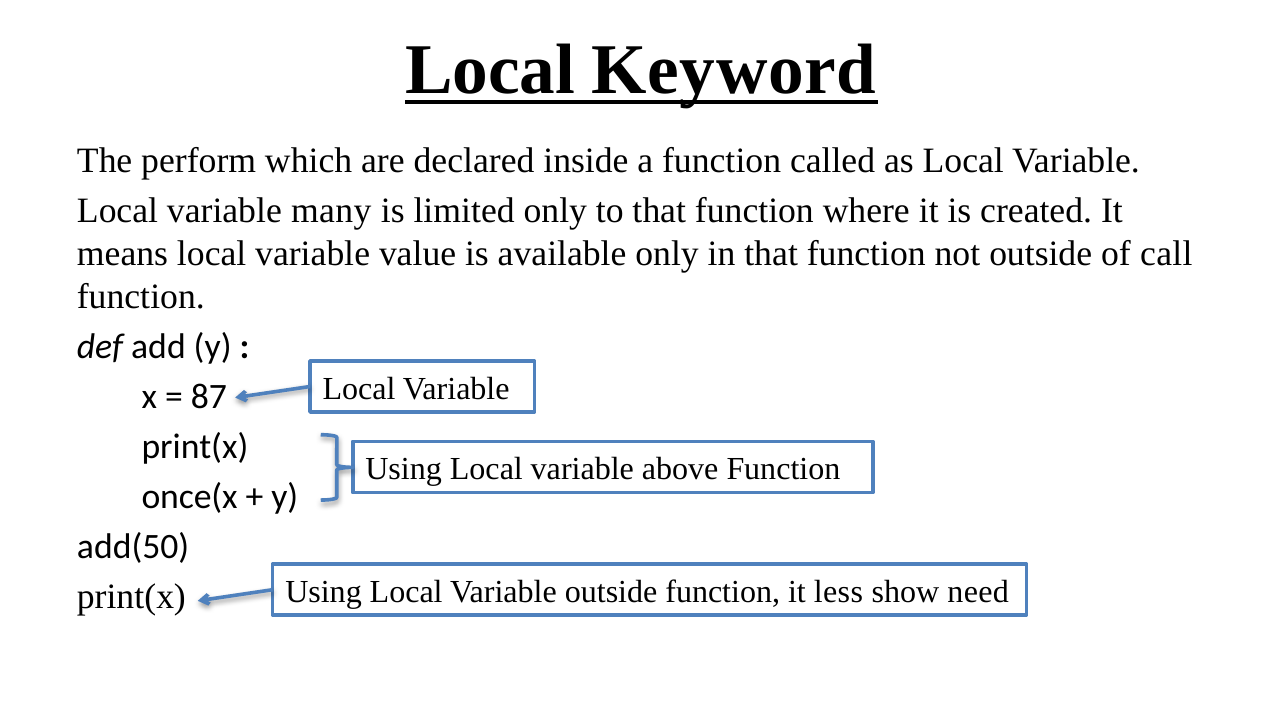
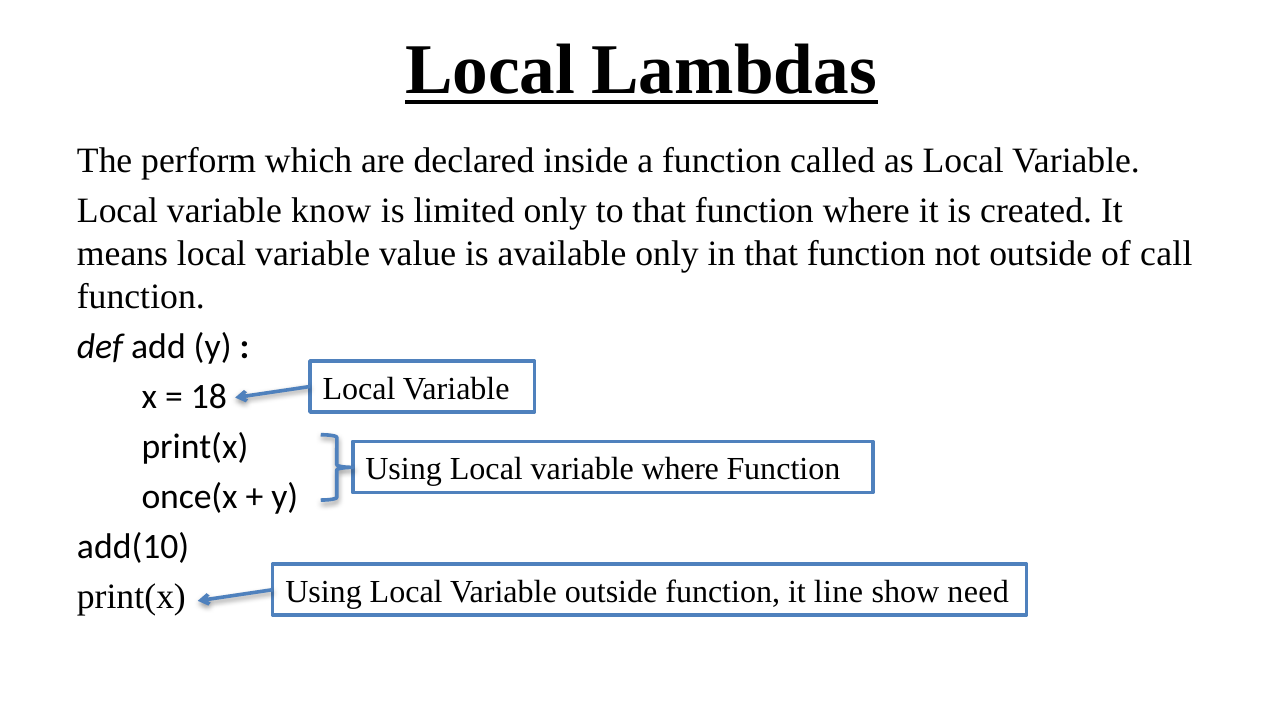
Keyword: Keyword -> Lambdas (734, 70)
many: many -> know (331, 211)
87: 87 -> 18 (209, 396)
variable above: above -> where (680, 469)
add(50: add(50 -> add(10 (133, 546)
less: less -> line (838, 592)
